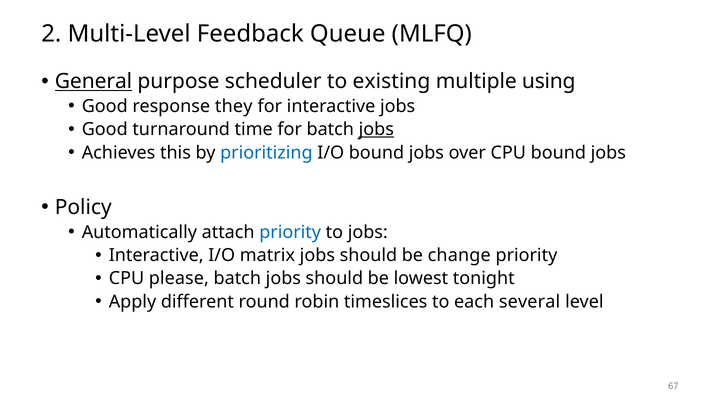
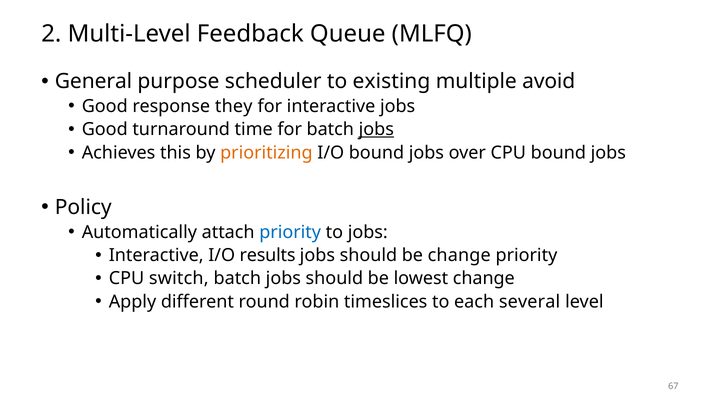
General underline: present -> none (93, 81)
using: using -> avoid (549, 81)
prioritizing colour: blue -> orange (266, 153)
matrix: matrix -> results (268, 255)
please: please -> switch (179, 278)
lowest tonight: tonight -> change (484, 278)
